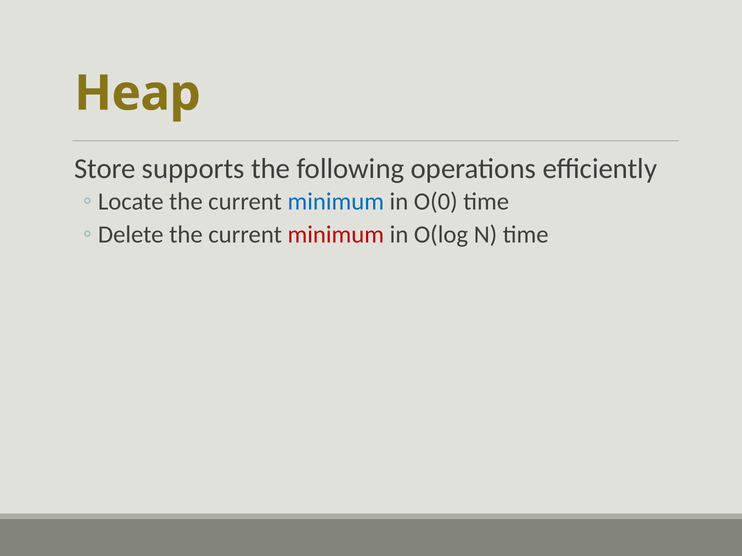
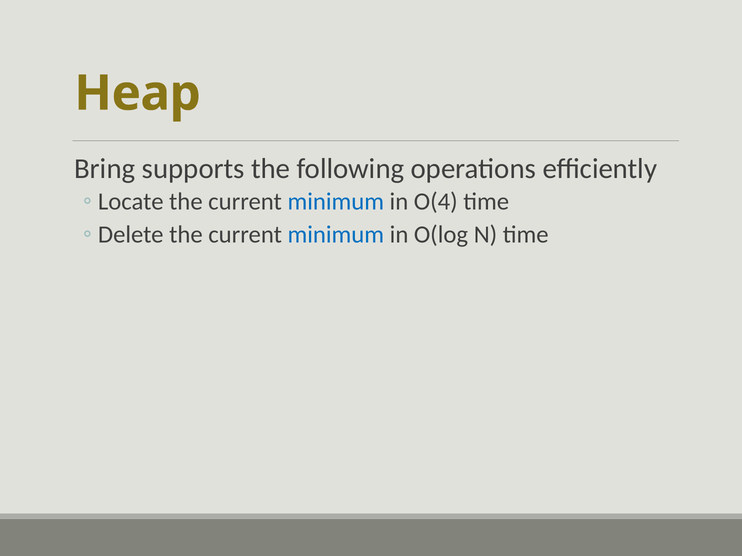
Store: Store -> Bring (105, 169)
O(0: O(0 -> O(4 (436, 202)
minimum colour: red -> blue (336, 235)
